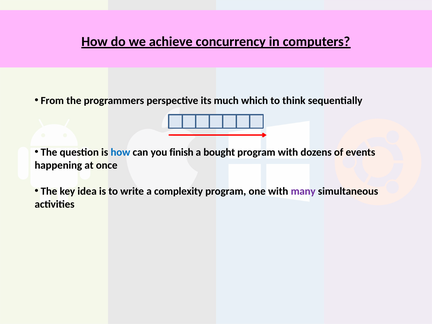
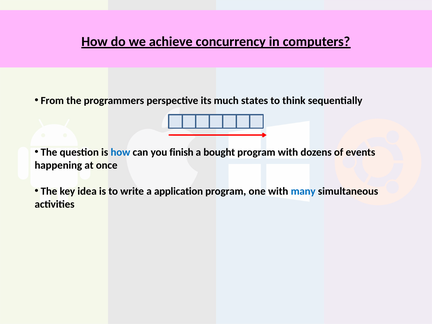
which: which -> states (255, 100)
complexity: complexity -> application (179, 191)
many colour: purple -> blue (303, 191)
